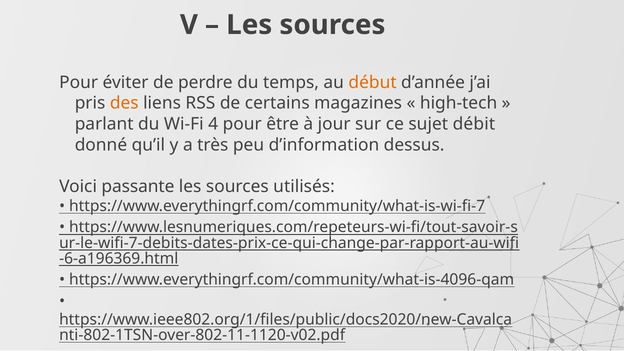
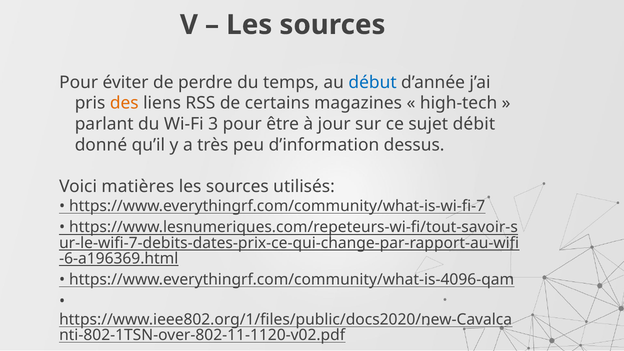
début colour: orange -> blue (373, 82)
4: 4 -> 3 (213, 124)
passante: passante -> matières (138, 186)
